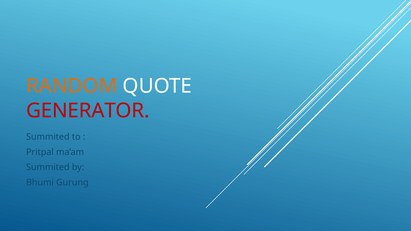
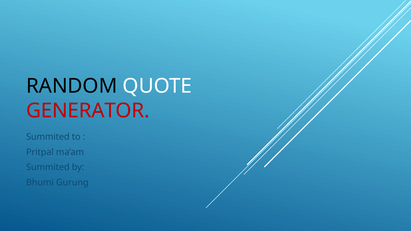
RANDOM colour: orange -> black (72, 86)
